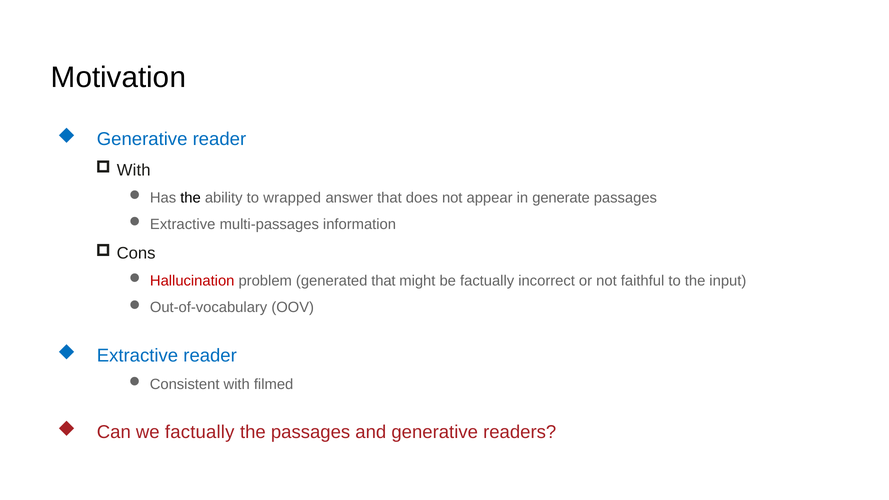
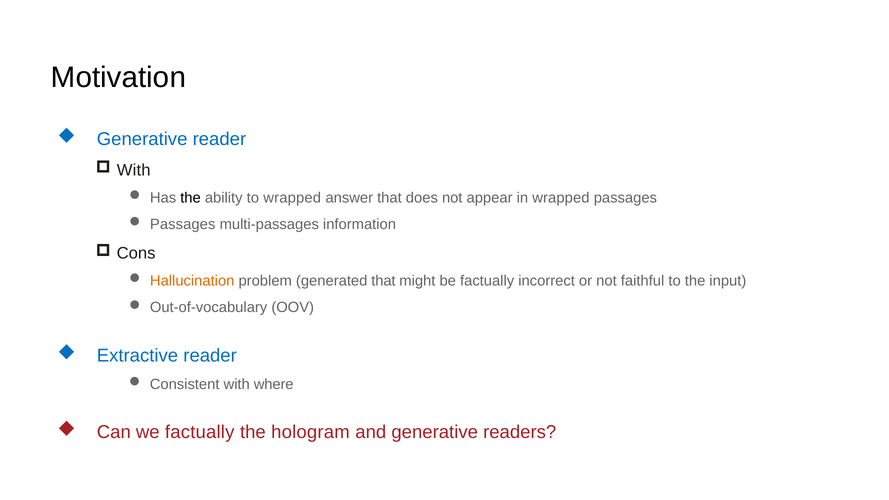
in generate: generate -> wrapped (561, 198)
Extractive: Extractive -> Passages (183, 224)
Hallucination colour: red -> orange (192, 281)
filmed: filmed -> where (274, 384)
the passages: passages -> hologram (310, 432)
